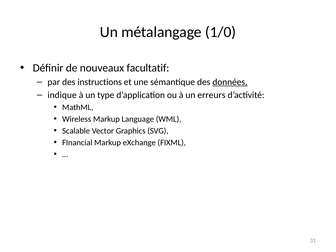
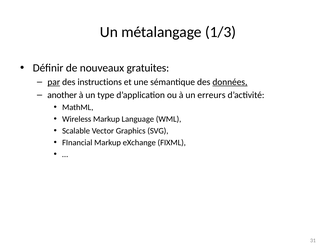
1/0: 1/0 -> 1/3 (221, 32)
facultatif: facultatif -> gratuites (148, 68)
par underline: none -> present (54, 82)
indique: indique -> another (62, 95)
